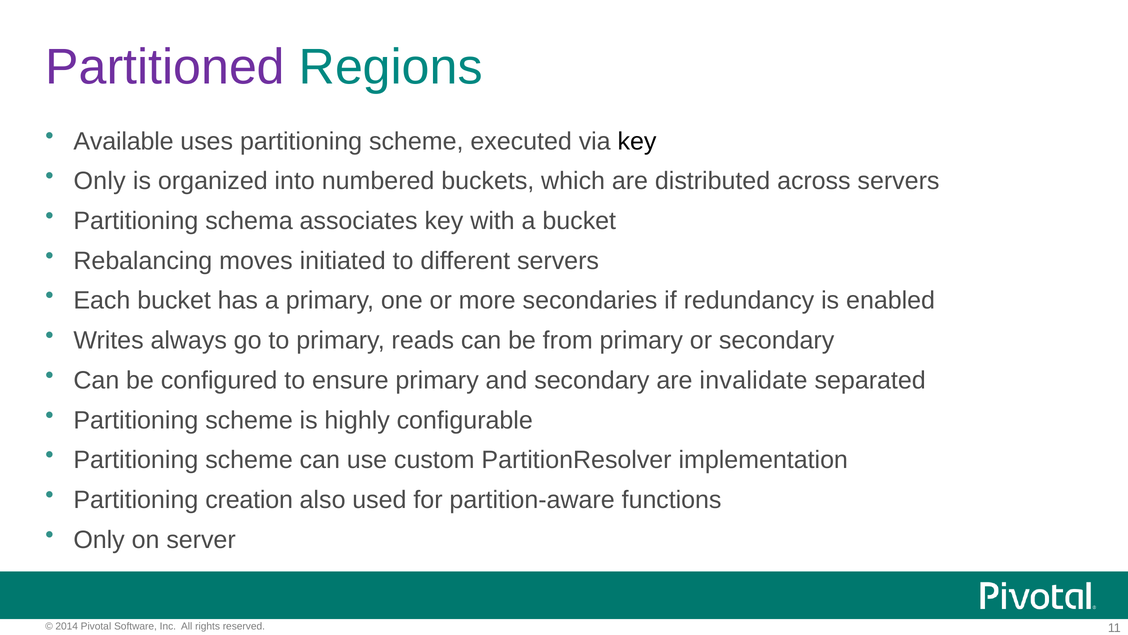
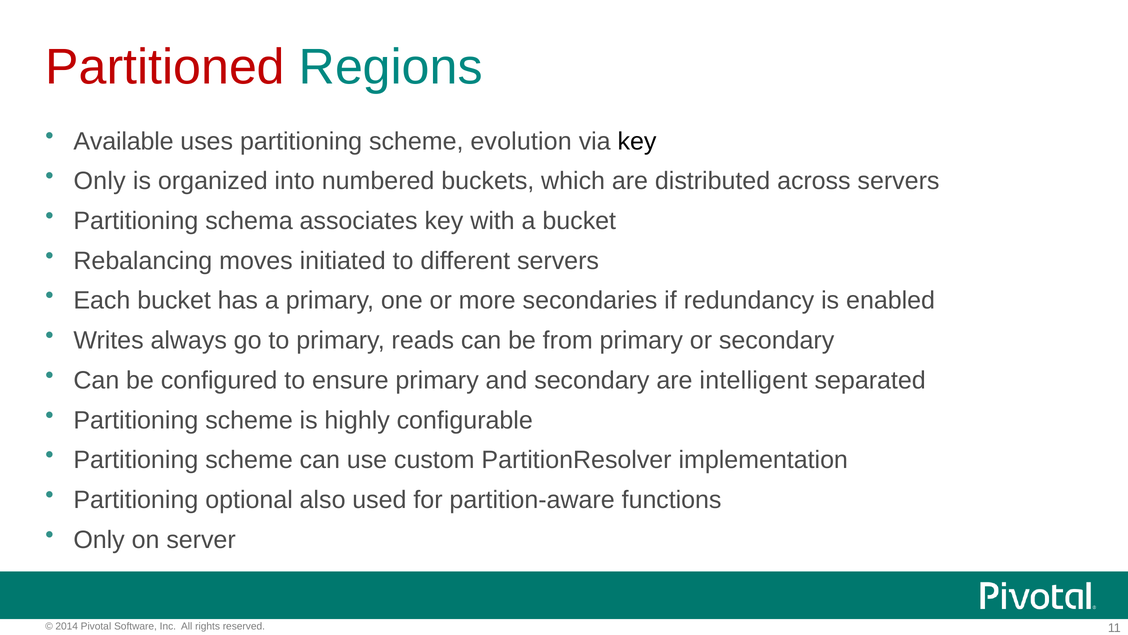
Partitioned colour: purple -> red (165, 67)
executed: executed -> evolution (521, 141)
invalidate: invalidate -> intelligent (753, 380)
creation: creation -> optional (249, 500)
